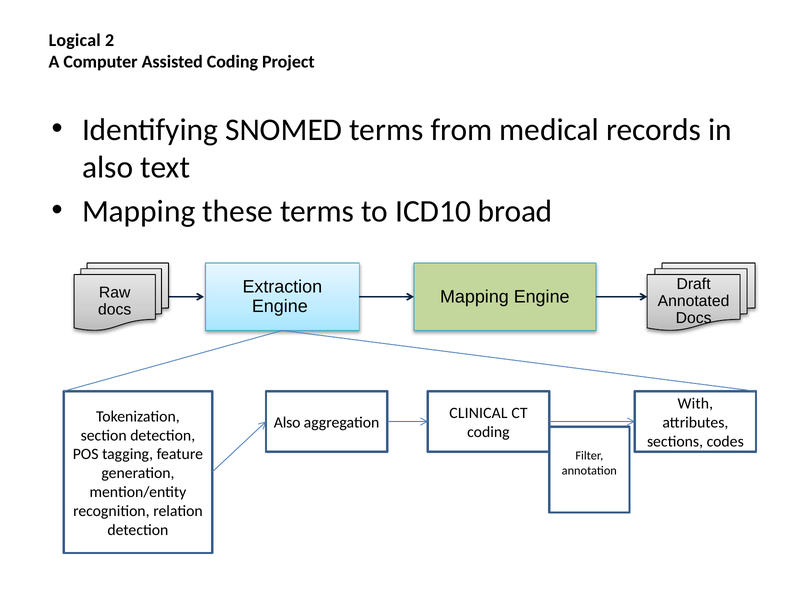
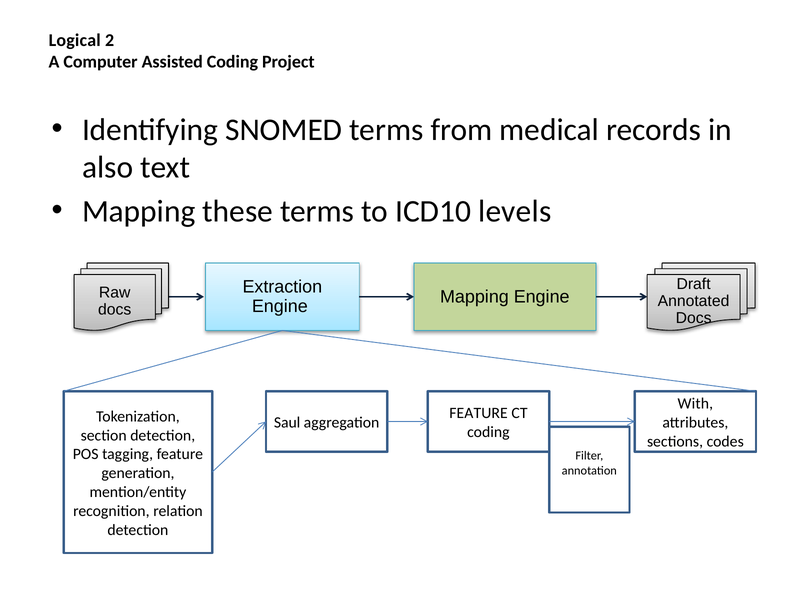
broad: broad -> levels (515, 211)
CLINICAL: CLINICAL -> FEATURE (479, 413)
Also: Also -> Saul (287, 422)
